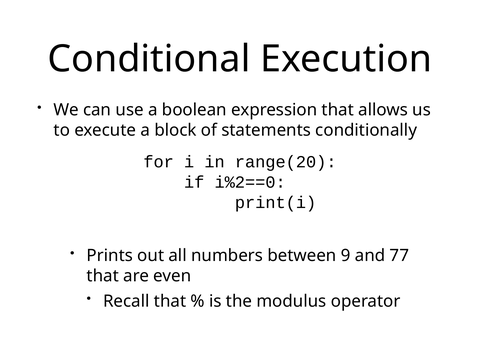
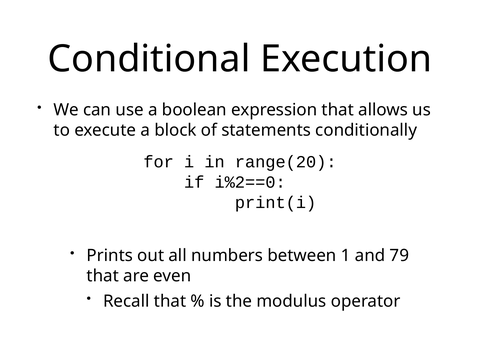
9: 9 -> 1 (346, 255)
77: 77 -> 79 (399, 255)
